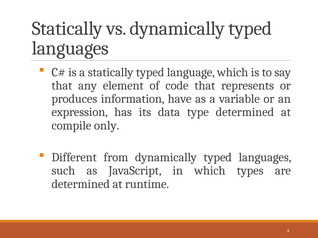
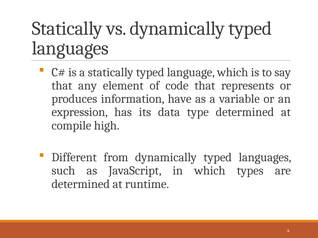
only: only -> high (107, 126)
